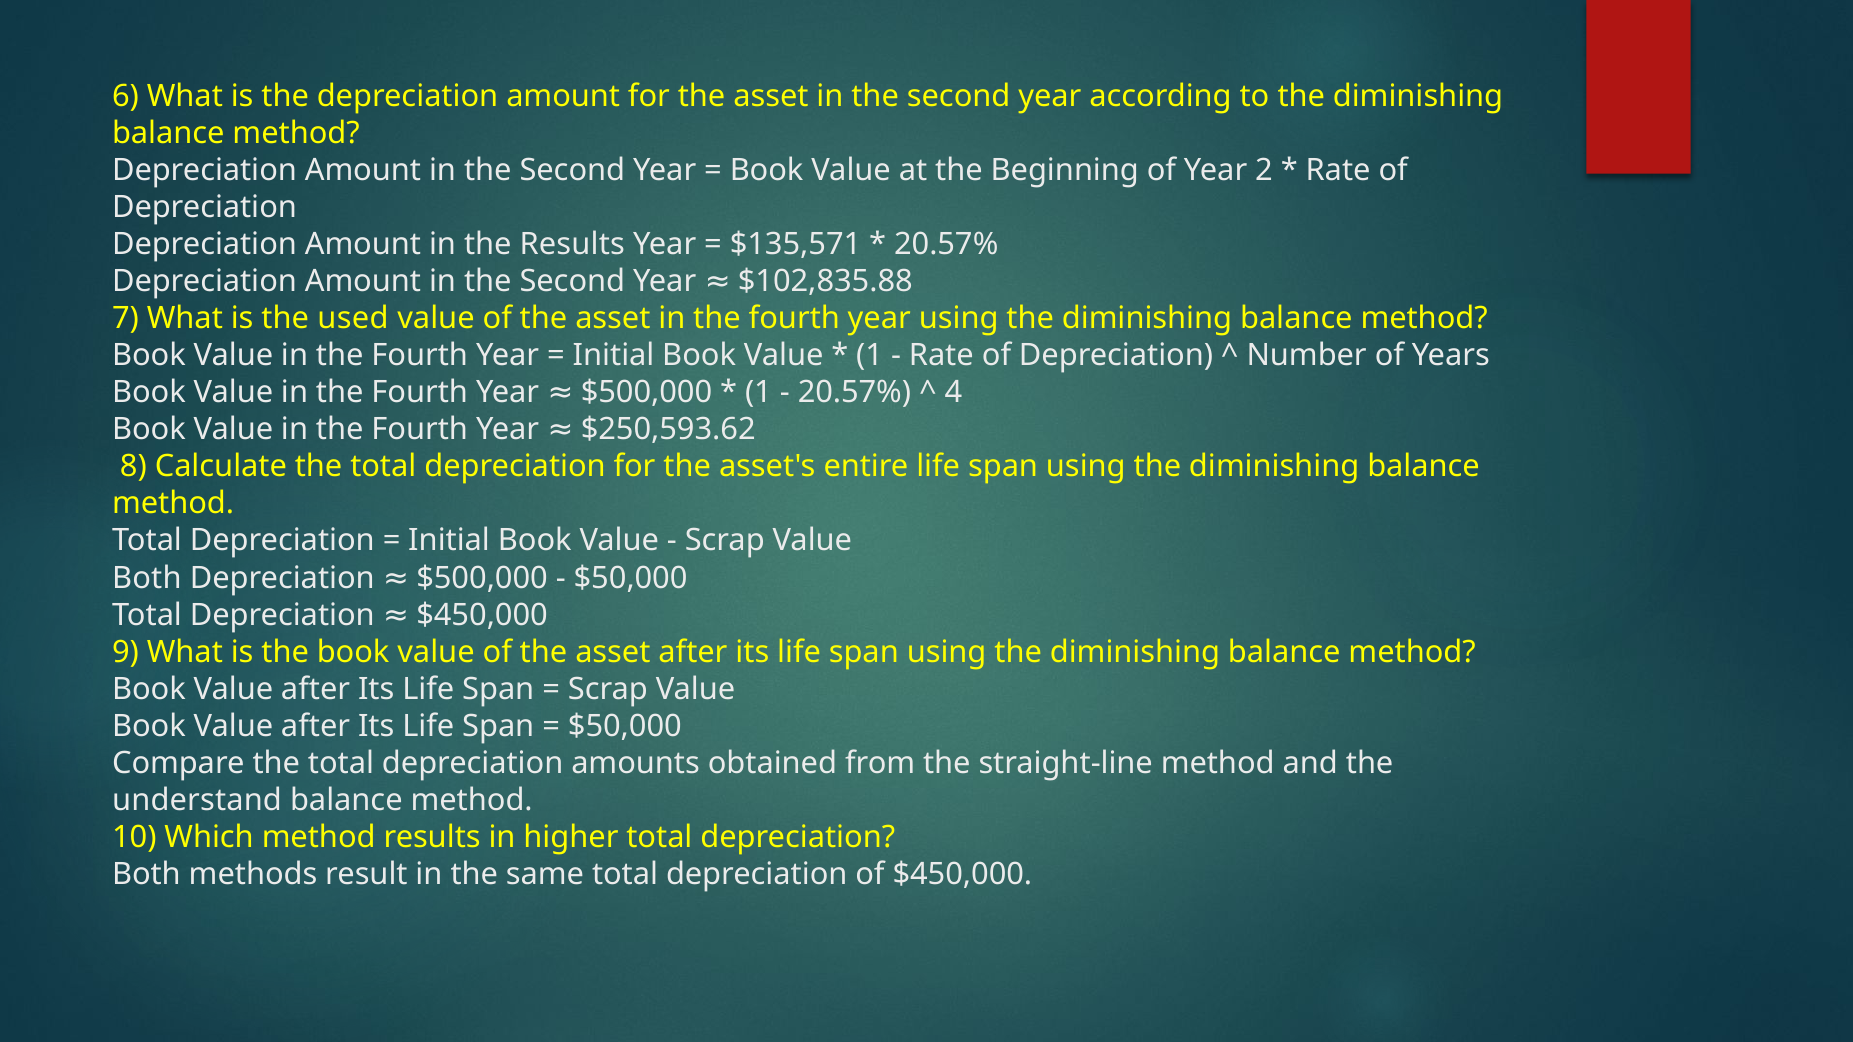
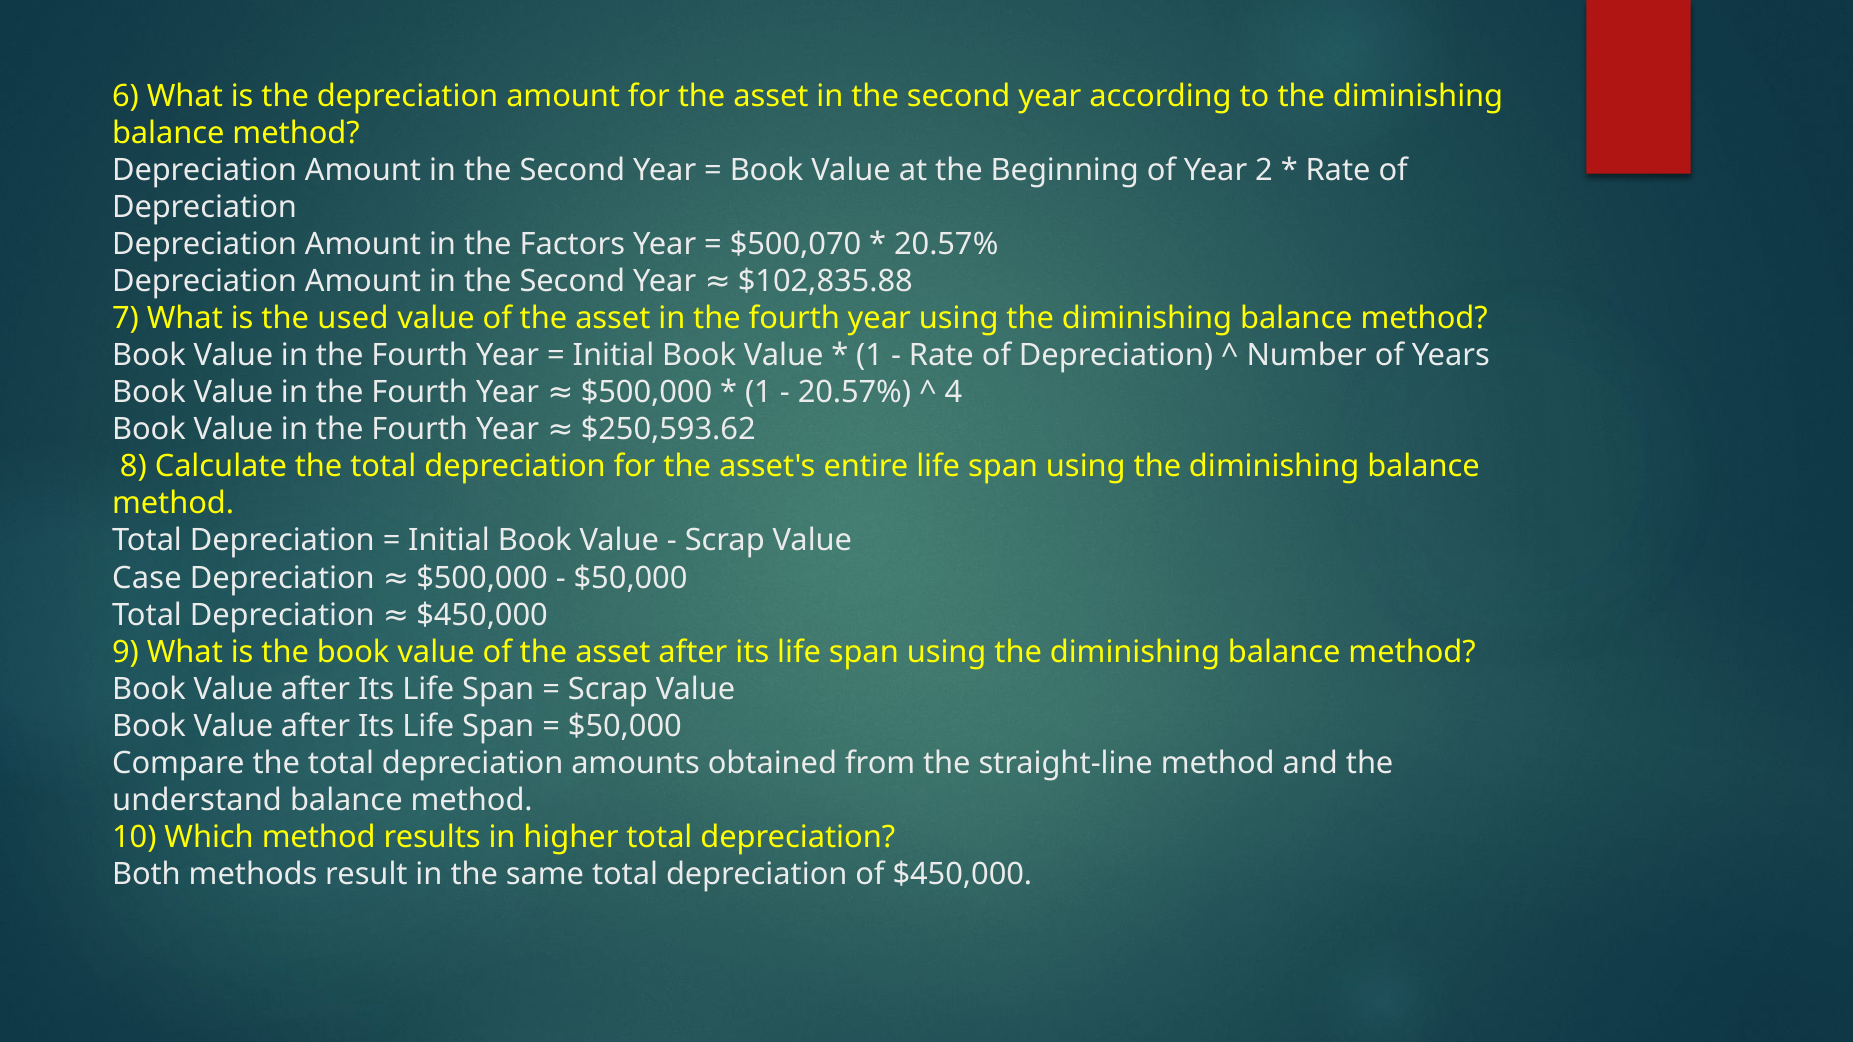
the Results: Results -> Factors (572, 245)
$135,571: $135,571 -> $500,070 (796, 245)
Both: Both -> Case (147, 578)
